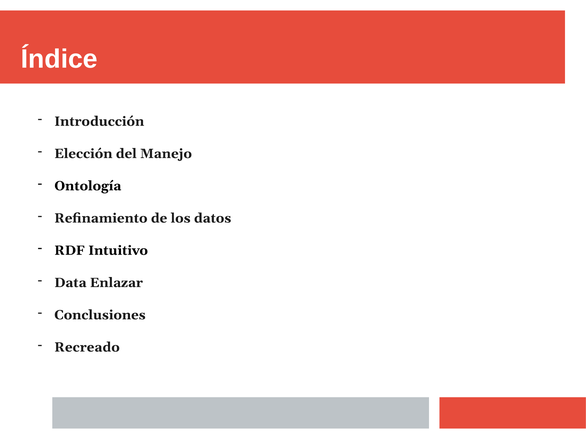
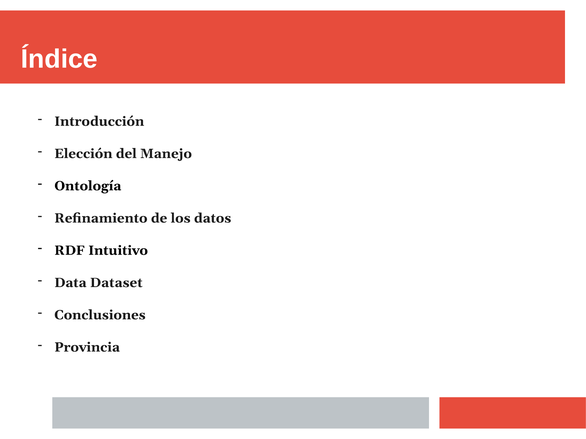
Enlazar: Enlazar -> Dataset (116, 283)
Recreado: Recreado -> Provincia (87, 348)
